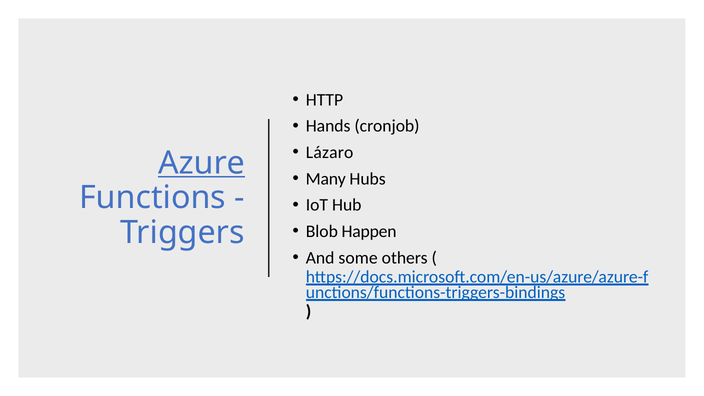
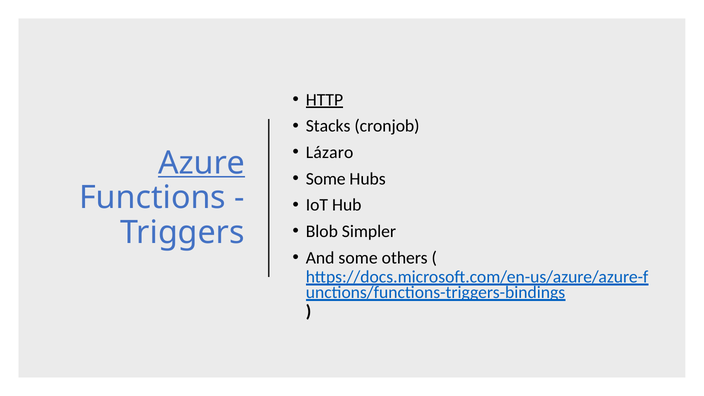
HTTP underline: none -> present (324, 100)
Hands: Hands -> Stacks (328, 126)
Many: Many -> Some (326, 179)
Happen: Happen -> Simpler (369, 231)
